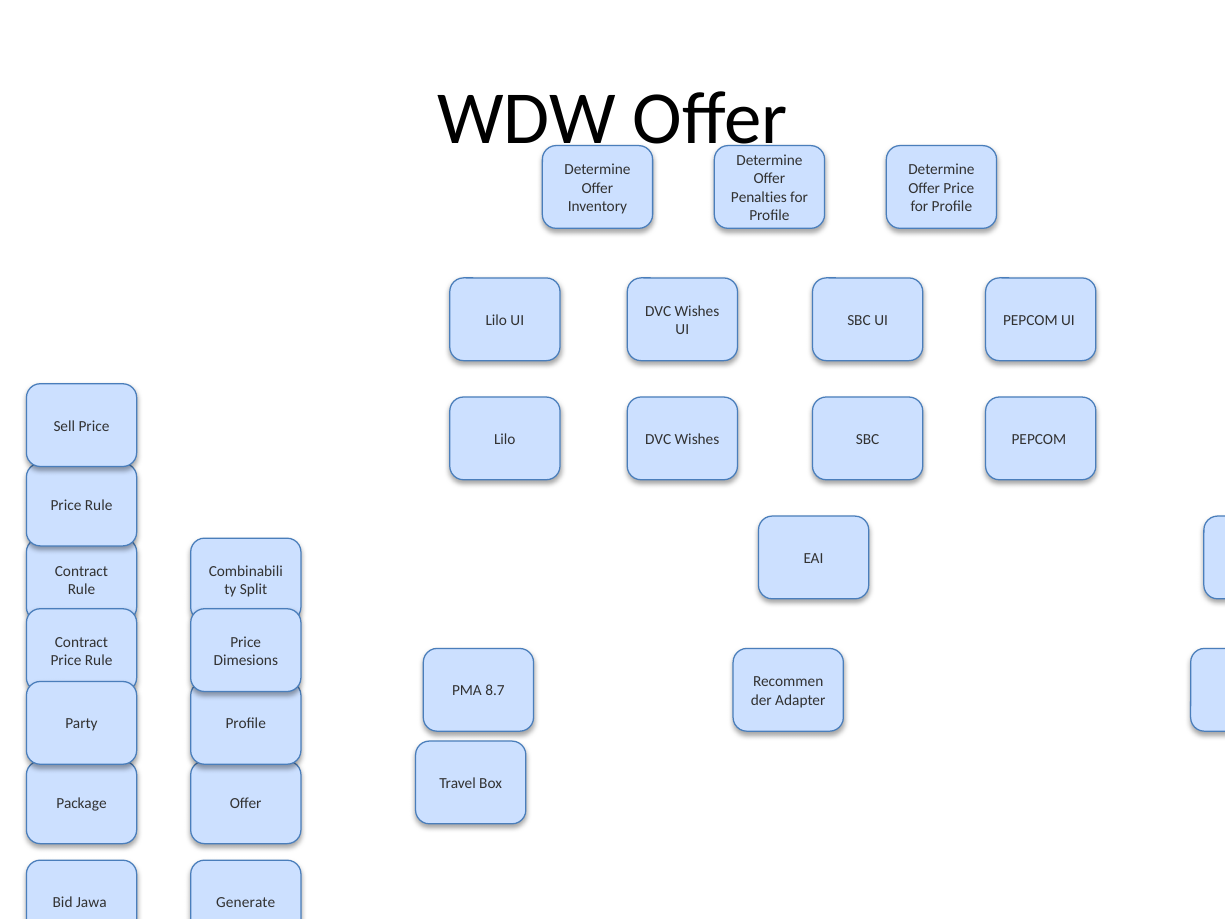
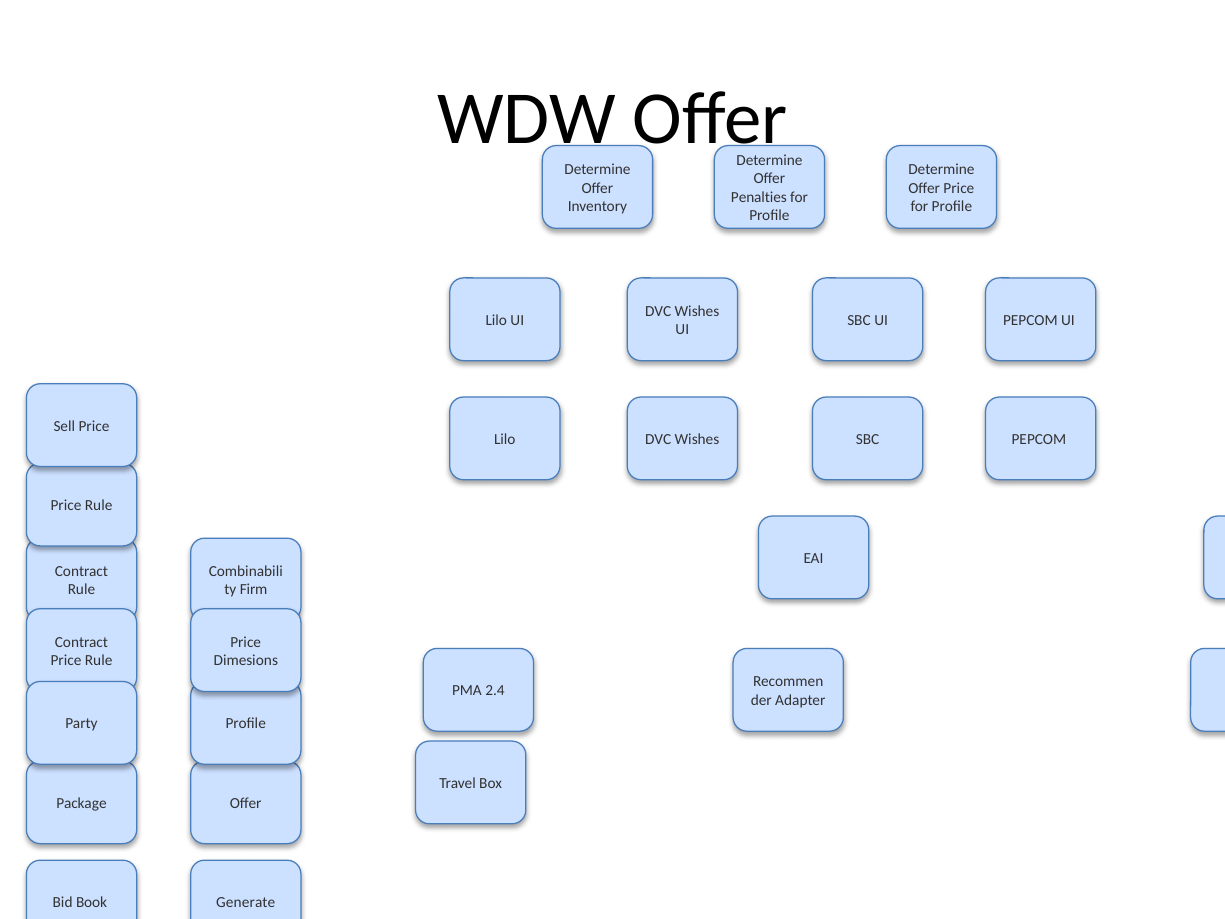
Split: Split -> Firm (254, 590)
8.7: 8.7 -> 2.4 (495, 691)
Jawa: Jawa -> Book (92, 902)
